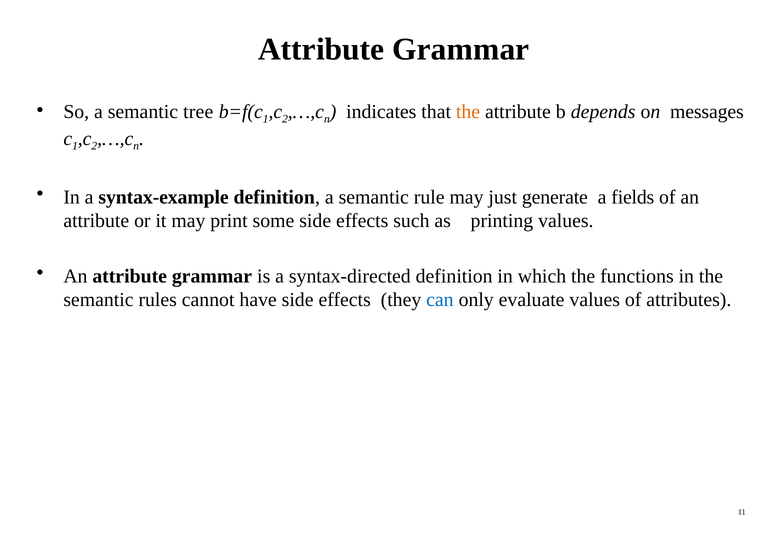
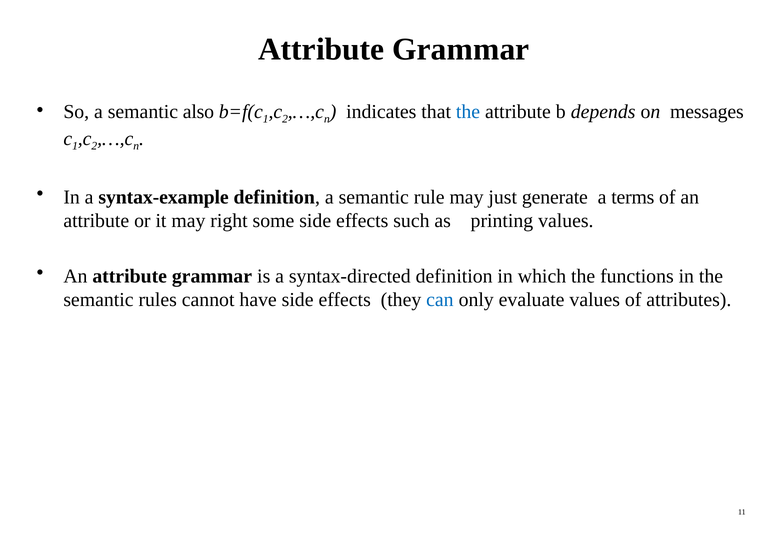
tree: tree -> also (198, 112)
the colour: orange -> blue (468, 112)
fields: fields -> terms (633, 197)
print: print -> right (229, 221)
